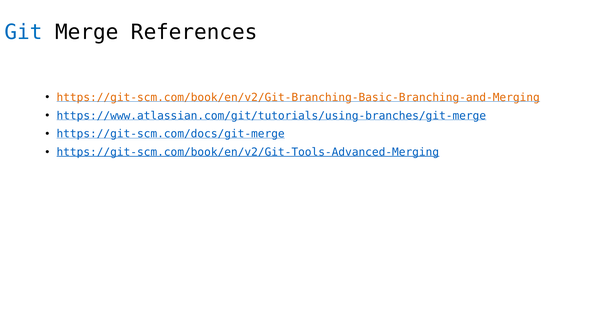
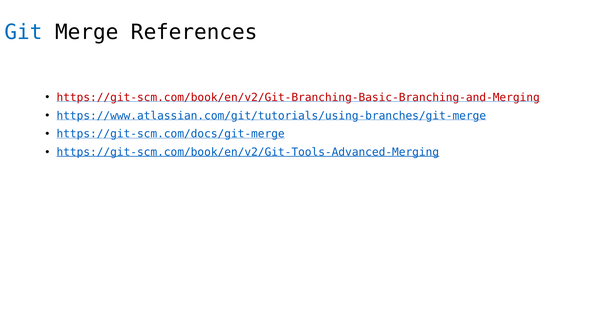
https://git-scm.com/book/en/v2/Git-Branching-Basic-Branching-and-Merging colour: orange -> red (298, 97)
